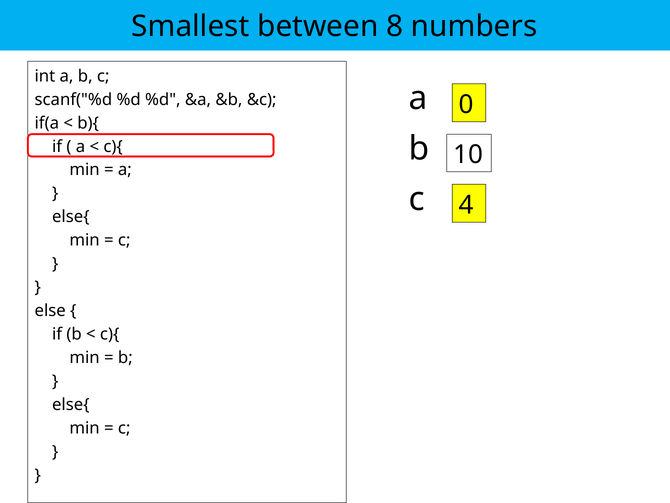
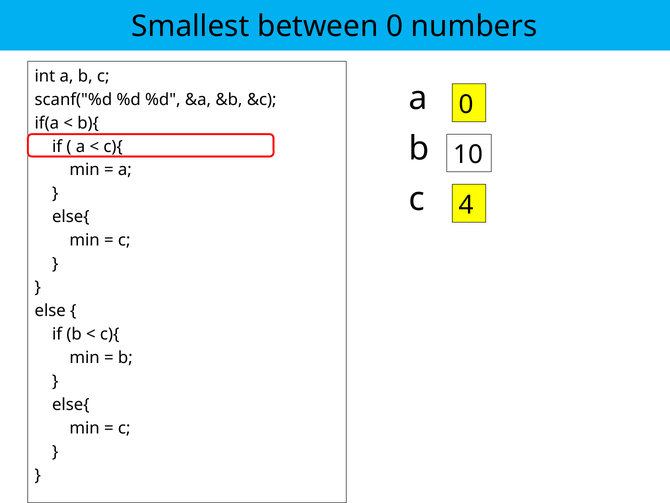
between 8: 8 -> 0 (395, 26)
